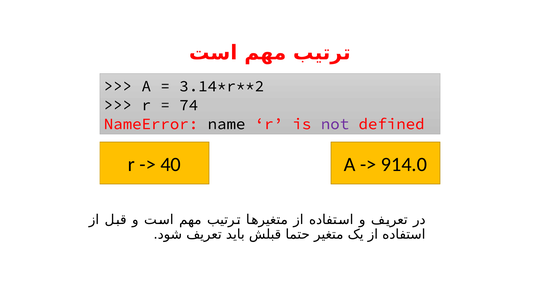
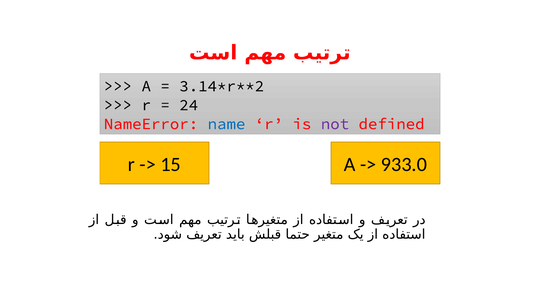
74: 74 -> 24 (189, 105)
name colour: black -> blue (226, 124)
40: 40 -> 15 (171, 164)
914.0: 914.0 -> 933.0 (404, 164)
